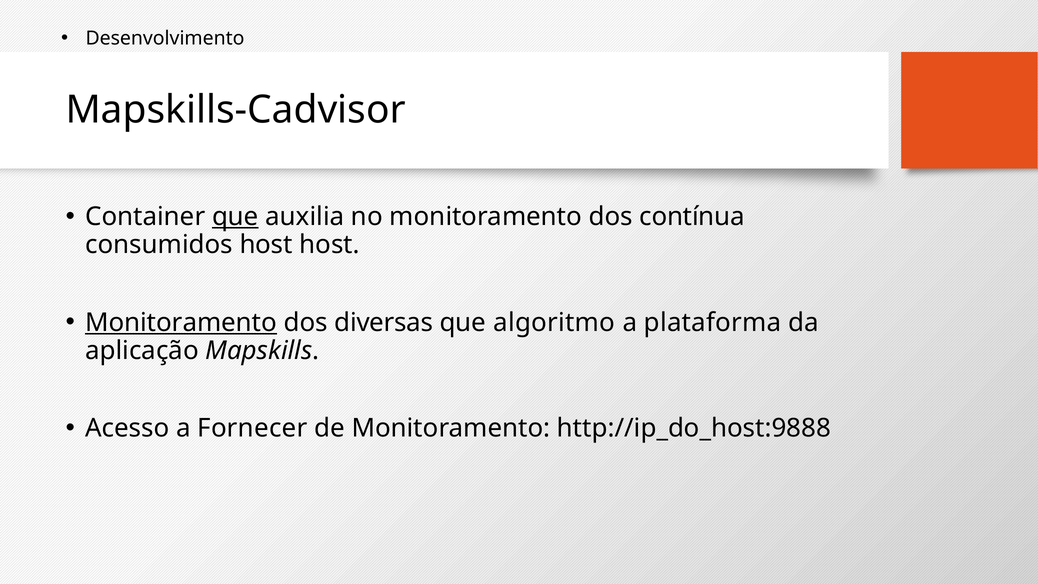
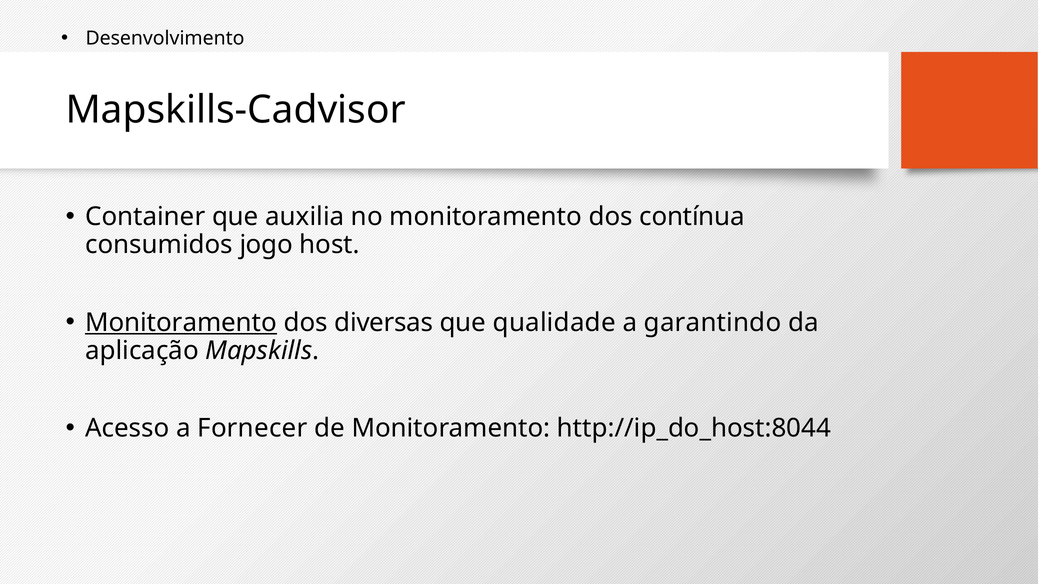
que underline: present -> none (235, 217)
consumidos host: host -> jogo (266, 245)
algoritmo: algoritmo -> qualidade (554, 322)
plataforma: plataforma -> garantindo (713, 322)
http://ip_do_host:9888: http://ip_do_host:9888 -> http://ip_do_host:8044 (694, 428)
